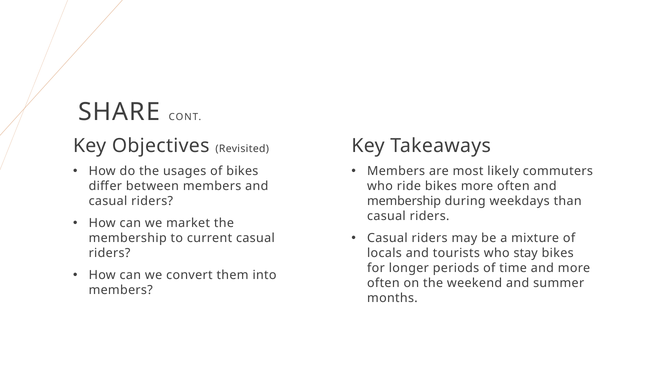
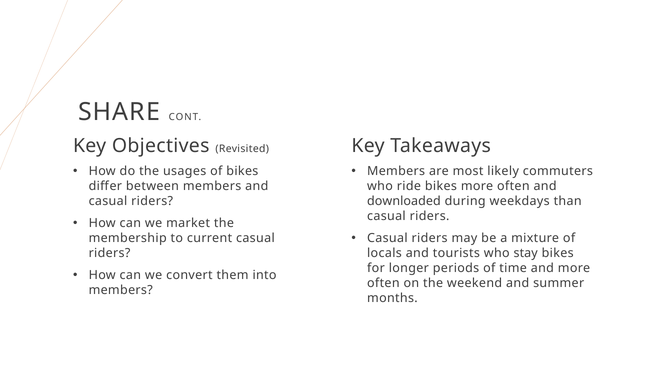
membership: membership -> downloaded (404, 201)
